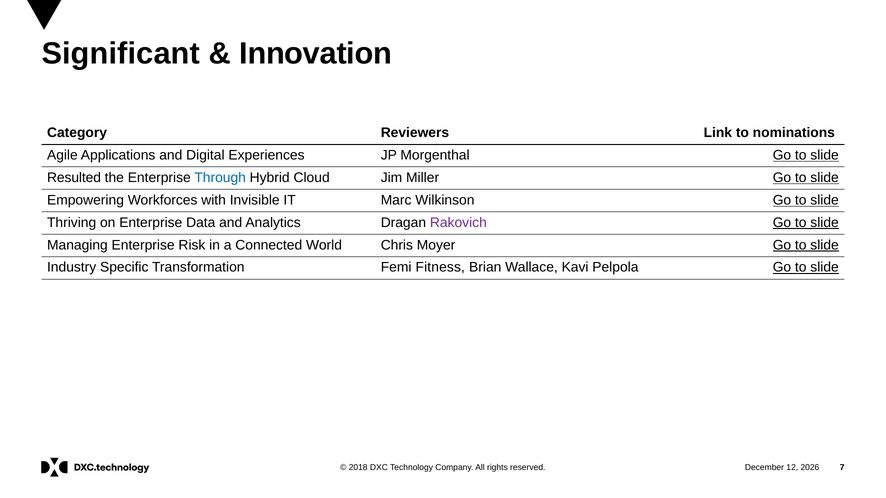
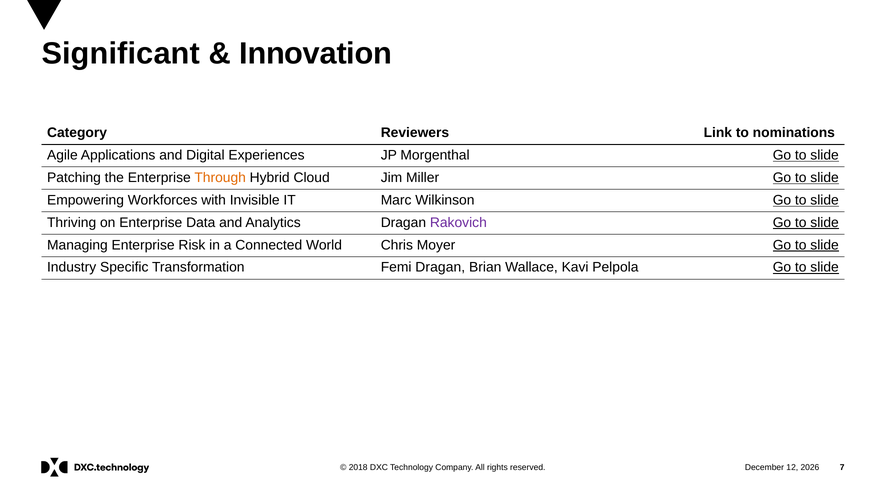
Resulted: Resulted -> Patching (74, 178)
Through colour: blue -> orange (220, 178)
Femi Fitness: Fitness -> Dragan (440, 268)
